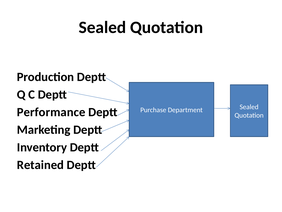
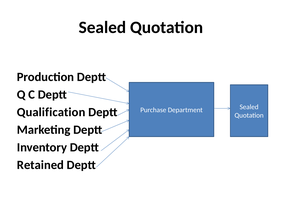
Performance: Performance -> Qualification (51, 112)
